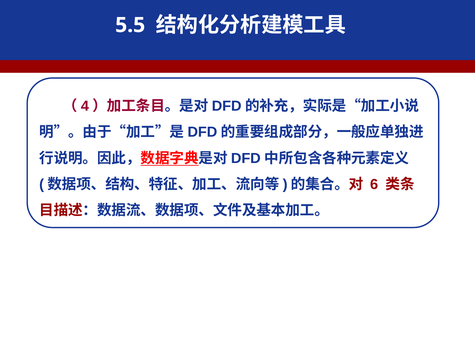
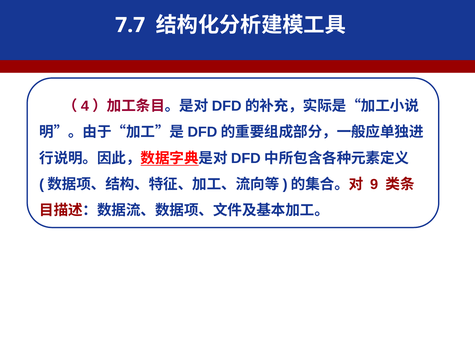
5.5: 5.5 -> 7.7 (130, 25)
6: 6 -> 9 (374, 184)
